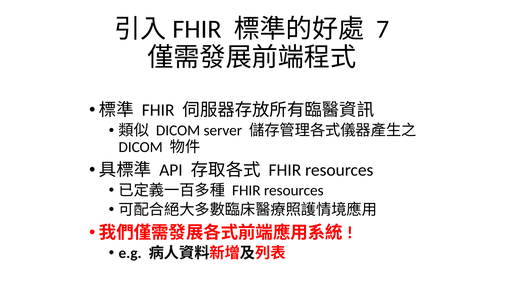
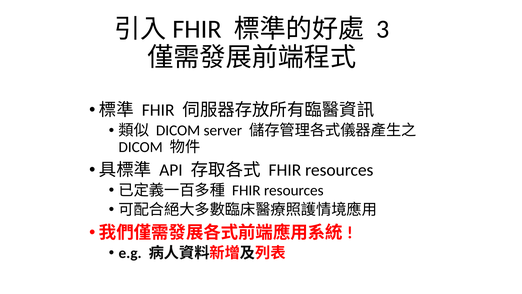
7: 7 -> 3 (383, 29)
